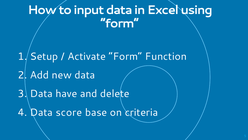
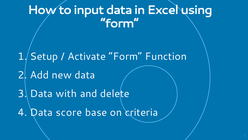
have: have -> with (66, 93)
